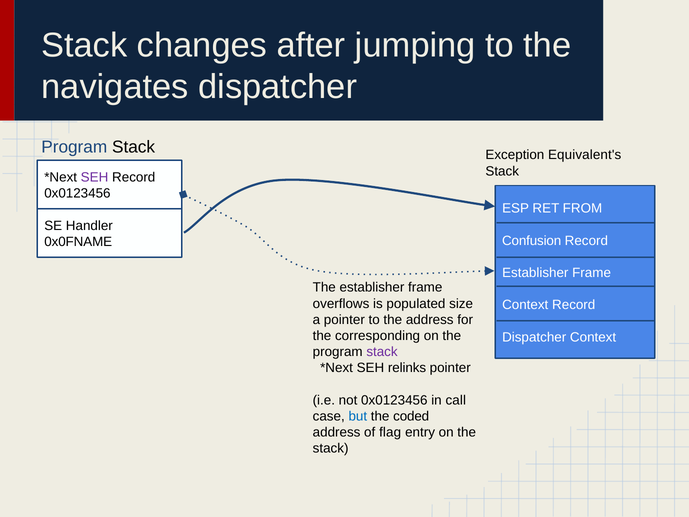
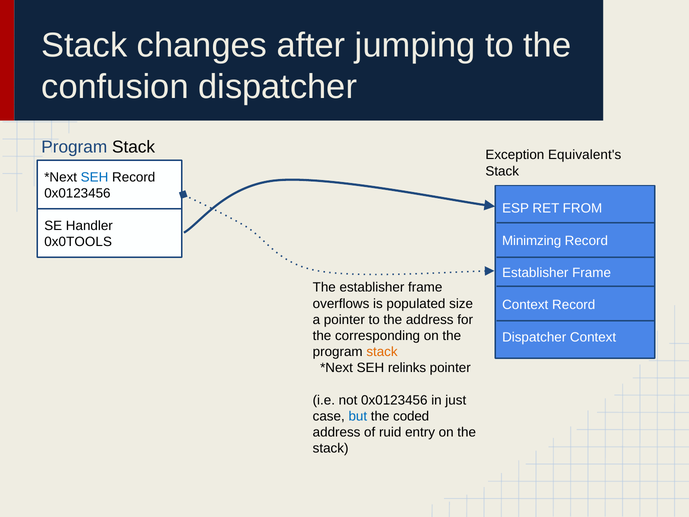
navigates: navigates -> confusion (115, 87)
SEH colour: purple -> blue (95, 177)
Confusion: Confusion -> Minimzing (532, 241)
0x0FNAME: 0x0FNAME -> 0x0TOOLS (78, 242)
stack colour: purple -> orange (382, 352)
call: call -> just (456, 400)
flag: flag -> ruid (390, 432)
